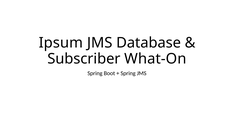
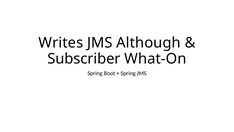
Ipsum: Ipsum -> Writes (61, 43)
Database: Database -> Although (149, 43)
